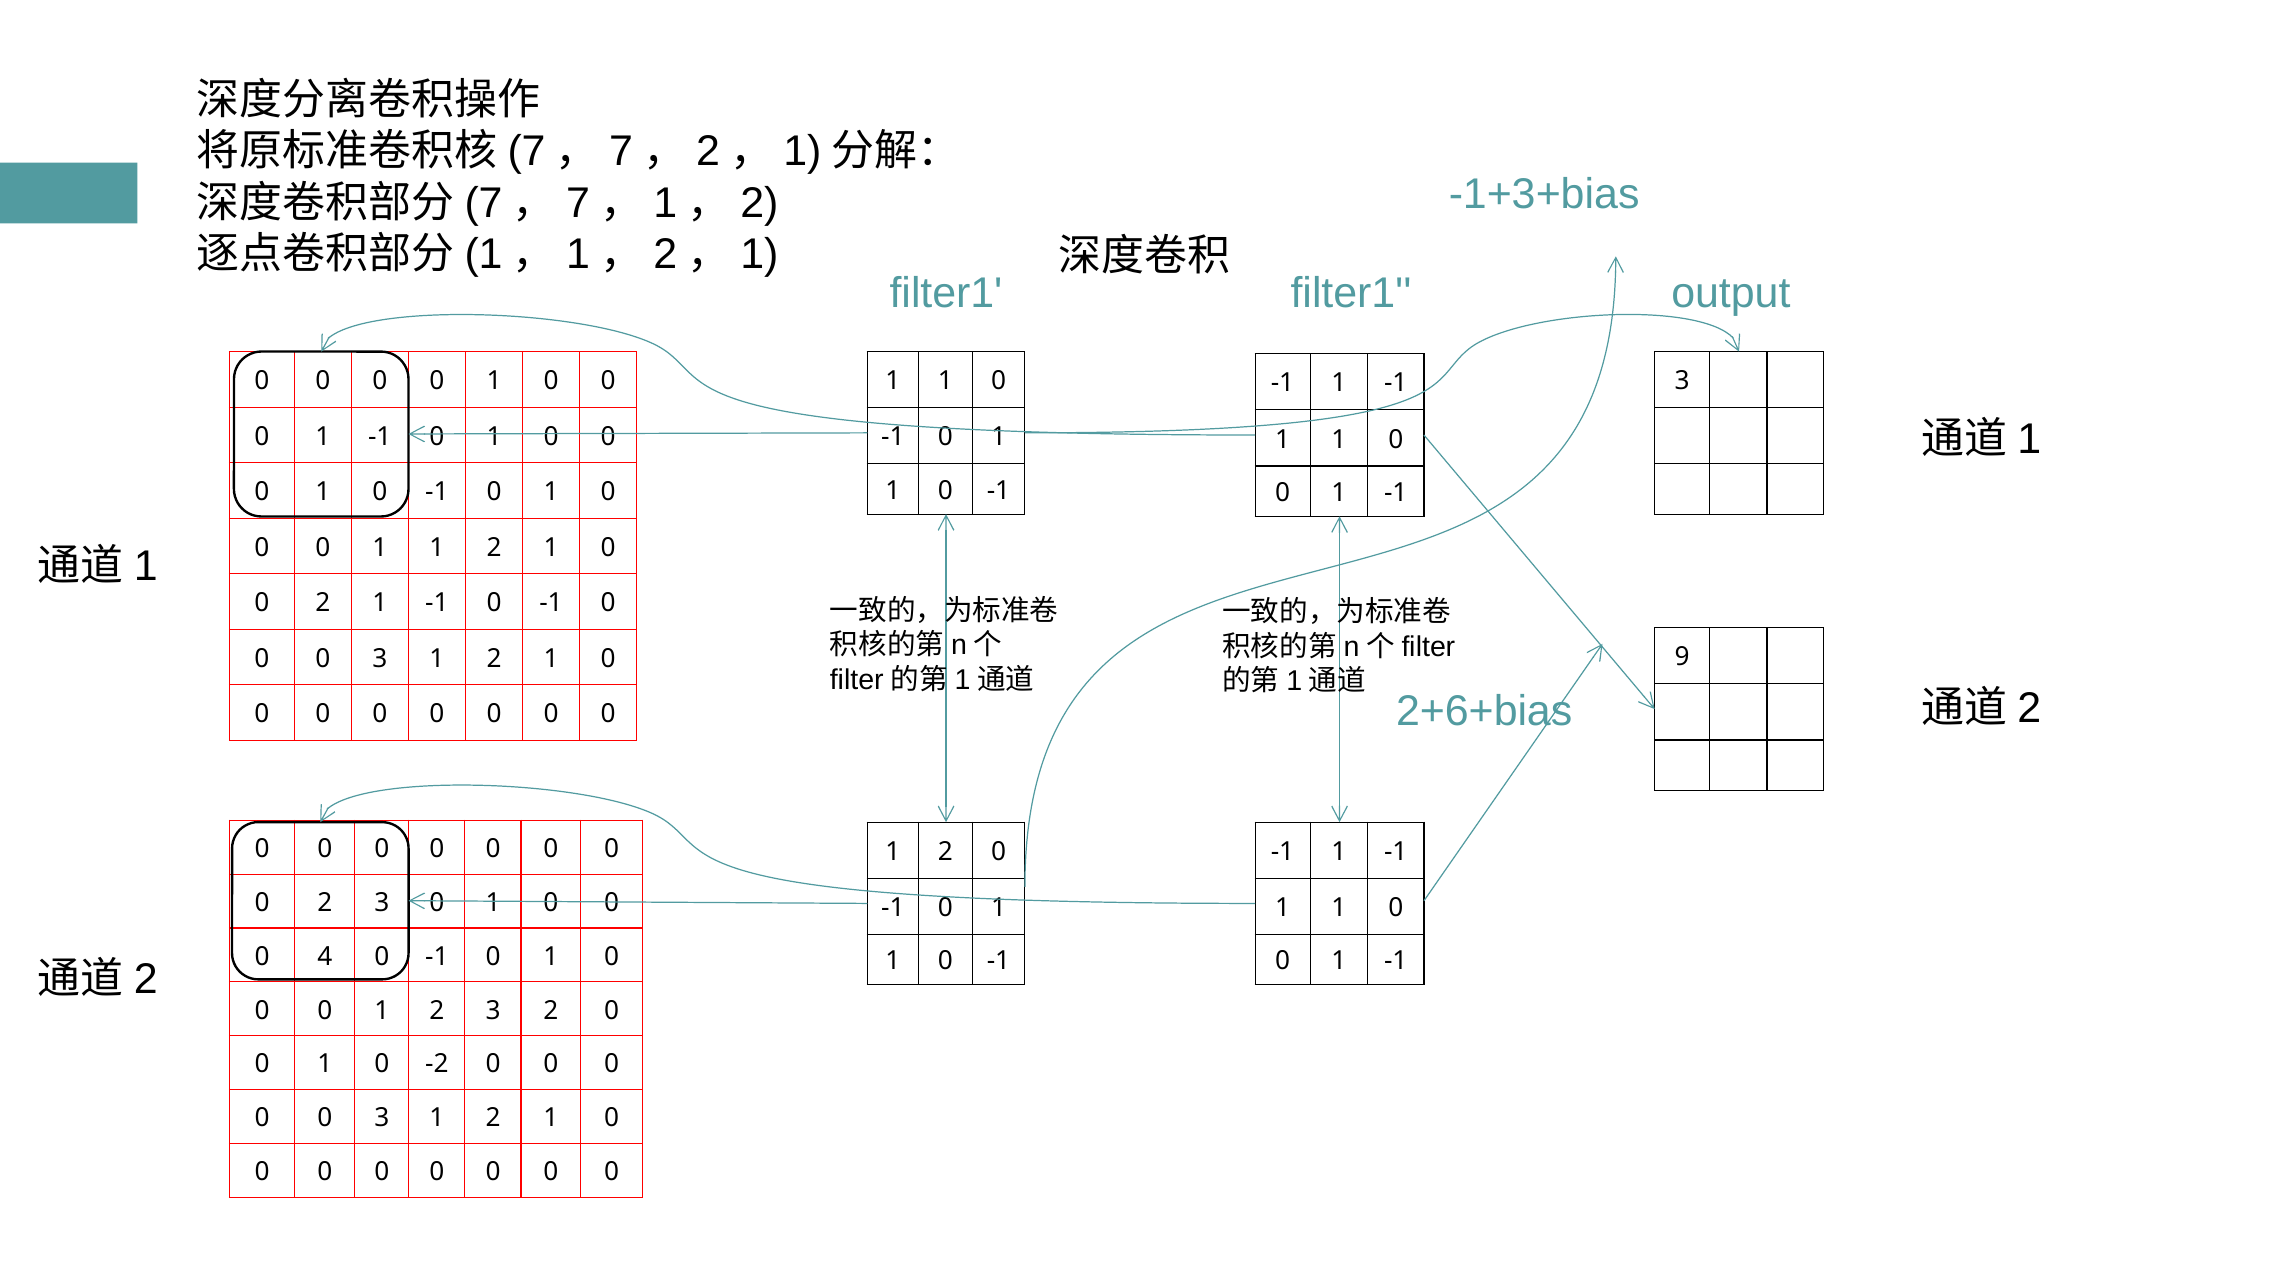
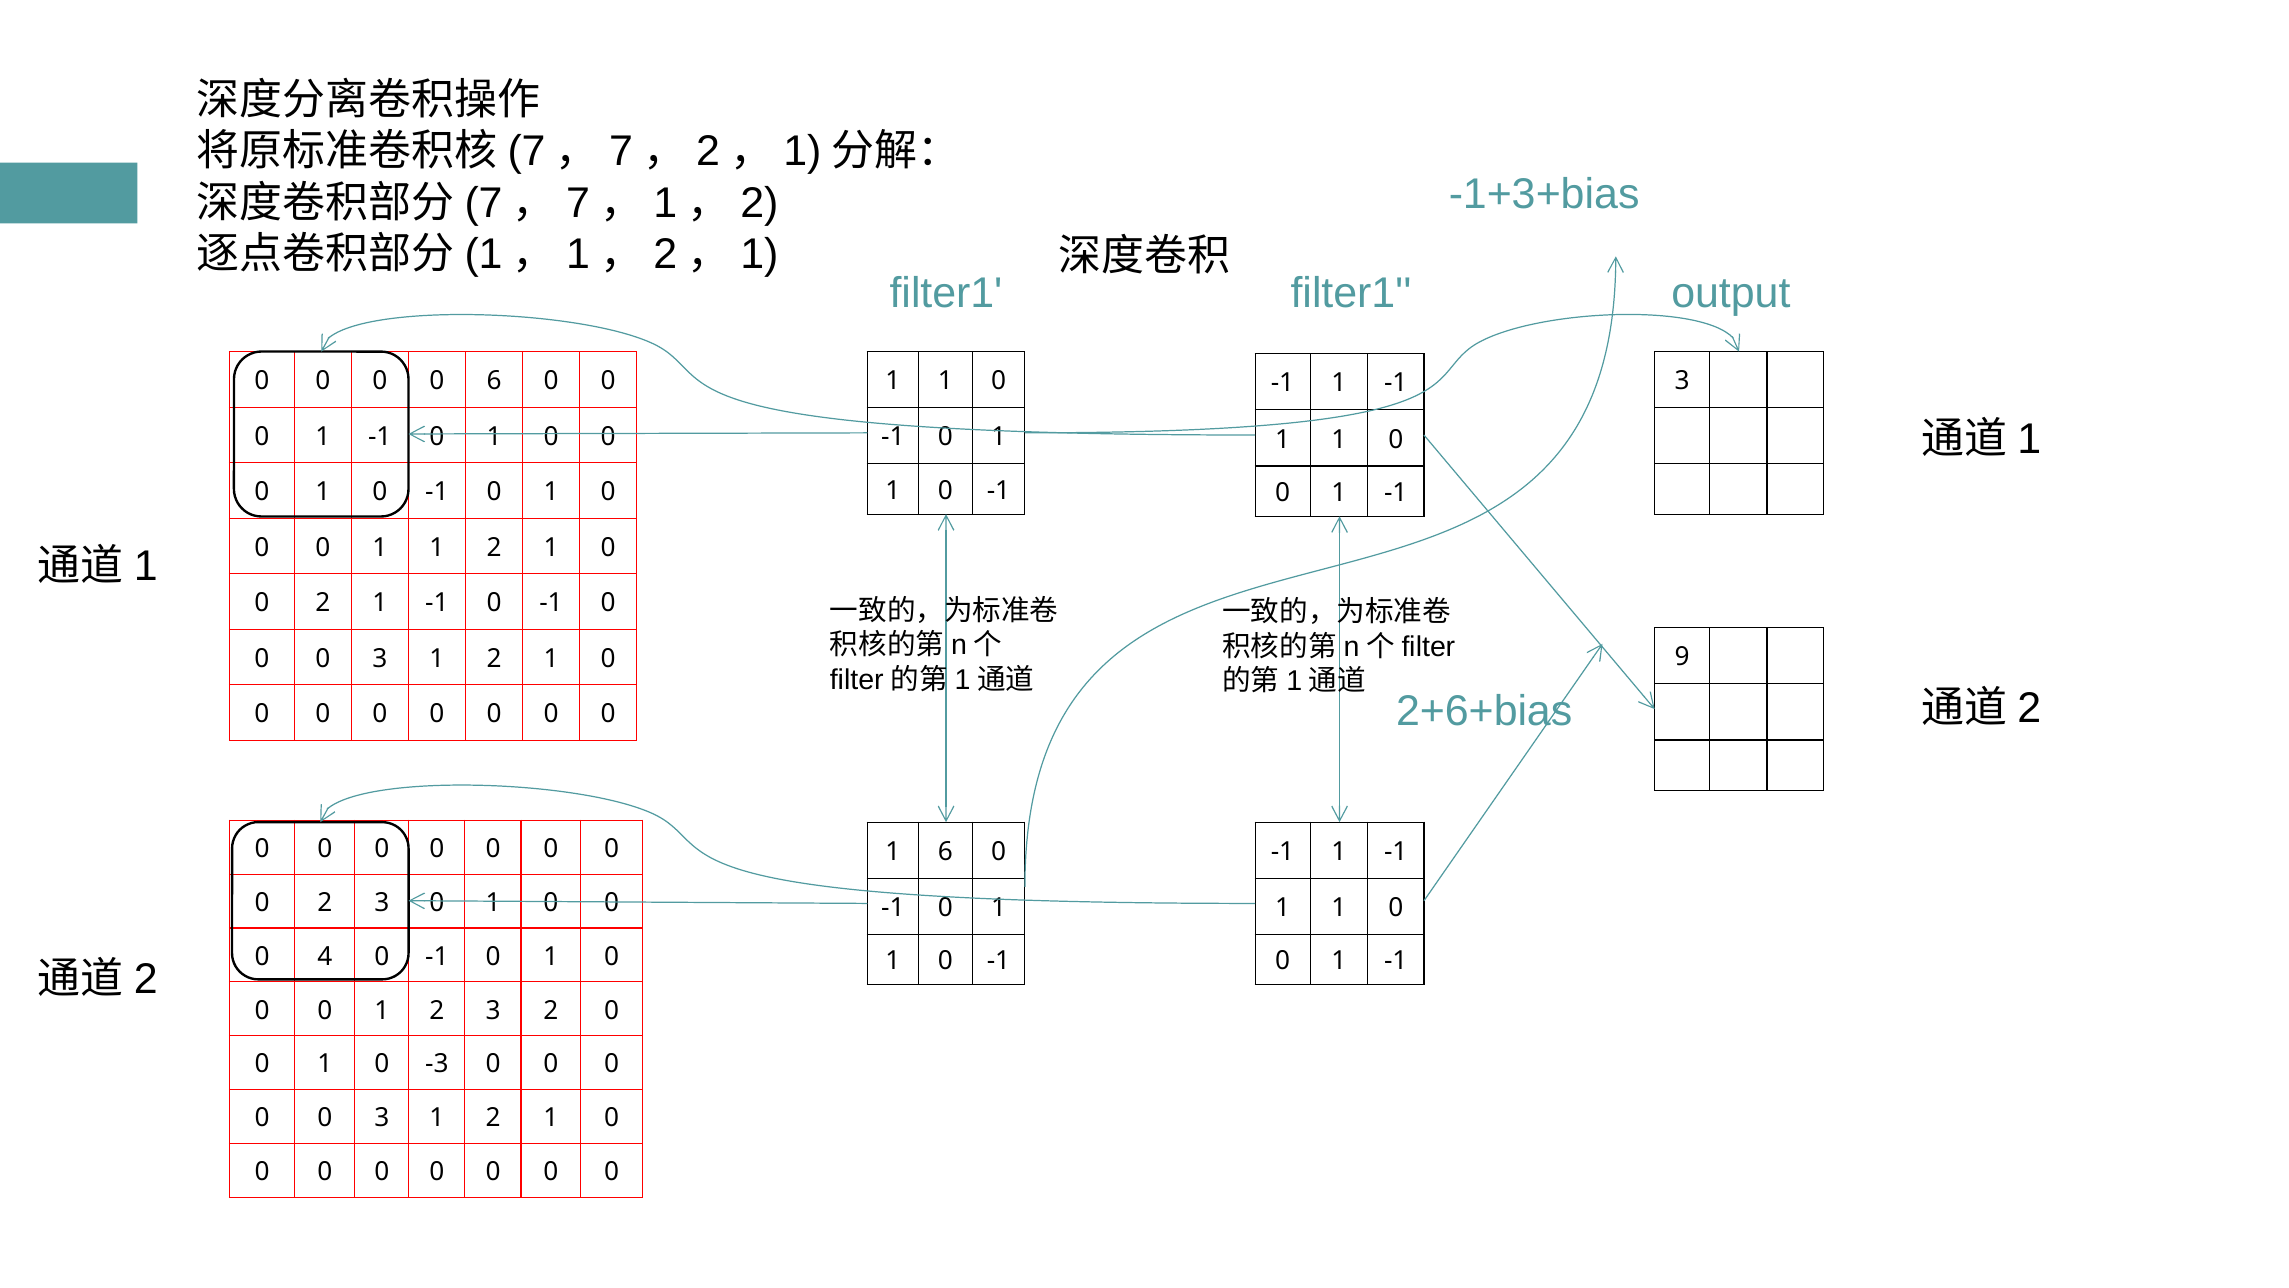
1: 1 -> 6 (494, 381)
2: 2 -> 6 (945, 851)
-2: -2 -> -3 (437, 1064)
